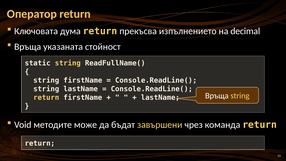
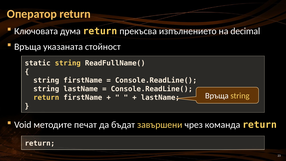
може: може -> печат (85, 125)
